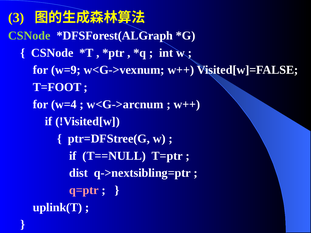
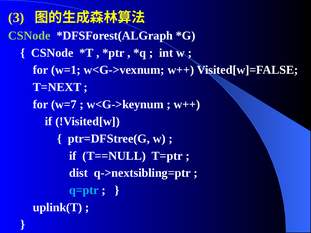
w=9: w=9 -> w=1 (66, 70)
T=FOOT: T=FOOT -> T=NEXT (57, 87)
w=4: w=4 -> w=7 (64, 104)
w<G->arcnum: w<G->arcnum -> w<G->keynum (125, 104)
q=ptr colour: pink -> light blue (84, 190)
